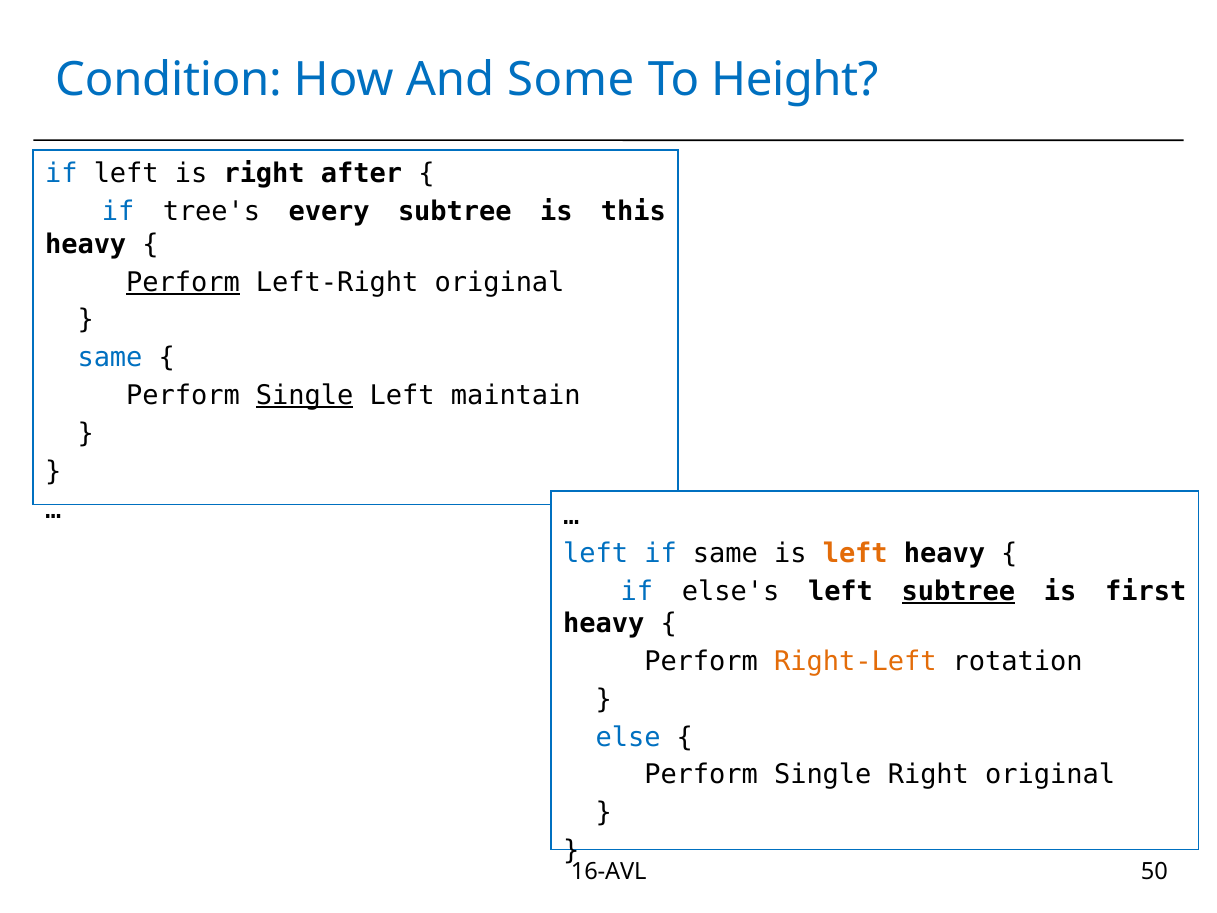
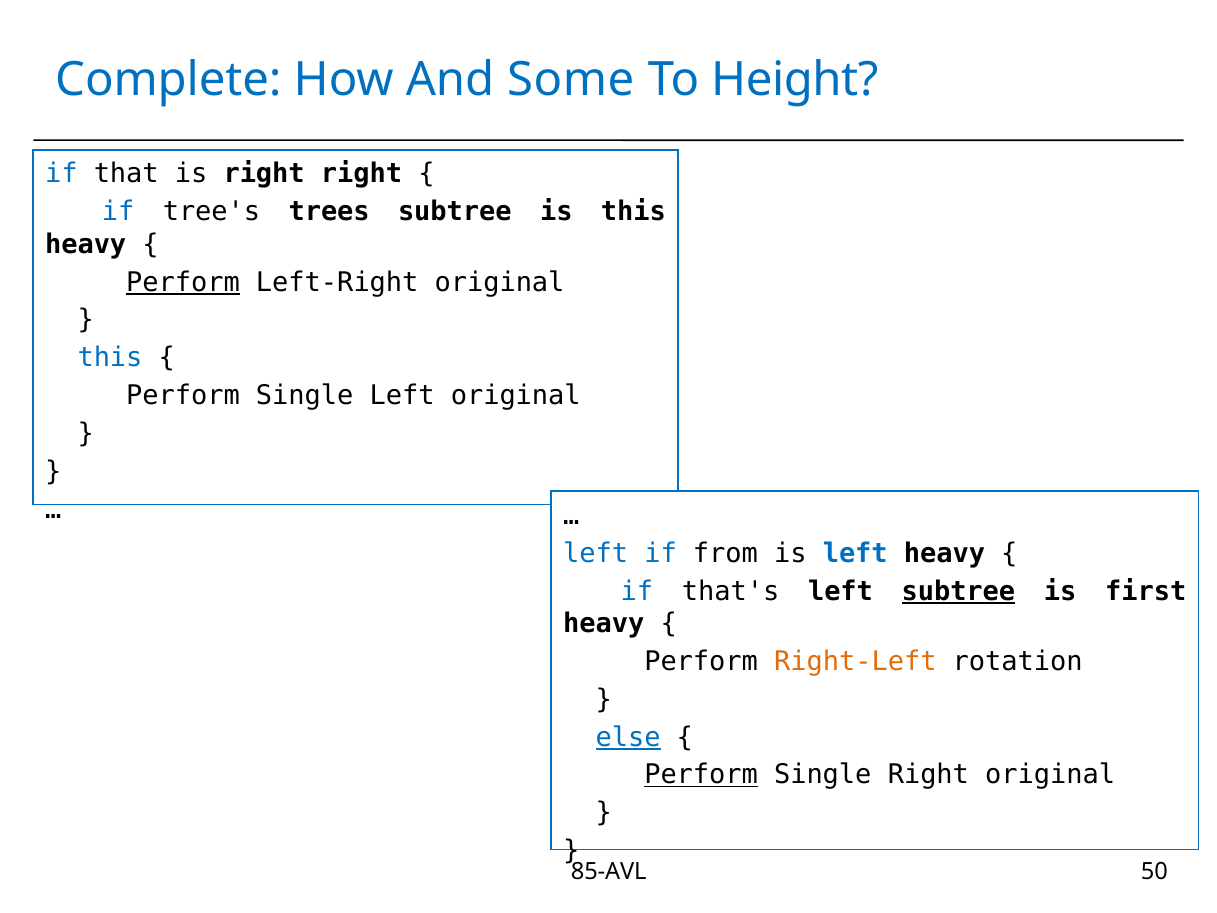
Condition: Condition -> Complete (168, 80)
if left: left -> that (126, 174)
right after: after -> right (362, 174)
every: every -> trees (329, 212)
same: same -> this (110, 358)
Single underline: present -> none (305, 396)
Left maintain: maintain -> original (516, 396)
if same: same -> from (725, 553)
left colour: orange -> blue (855, 553)
else's: else's -> that's (731, 591)
else underline: none -> present (628, 737)
Perform underline: none -> present (701, 775)
16-AVL: 16-AVL -> 85-AVL (609, 871)
